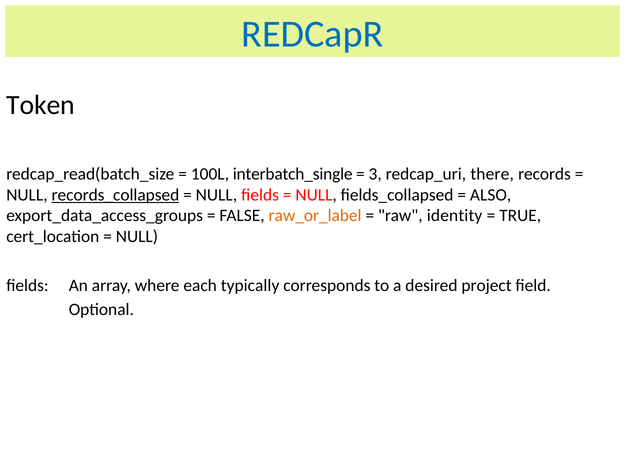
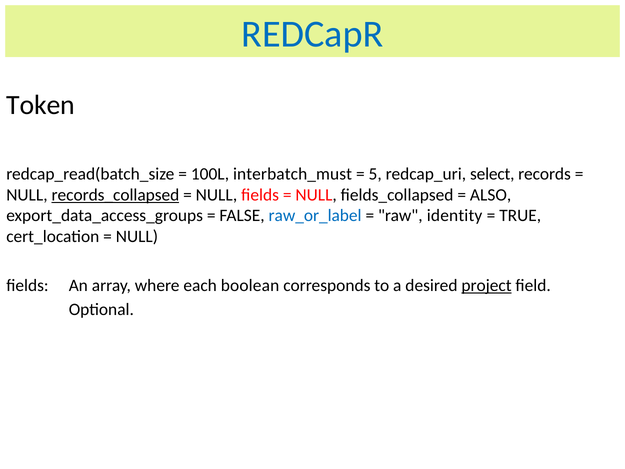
interbatch_single: interbatch_single -> interbatch_must (293, 174)
3: 3 -> 5 (375, 174)
there: there -> select (492, 174)
raw_or_label colour: orange -> blue (315, 216)
typically: typically -> boolean (250, 285)
project underline: none -> present (487, 285)
